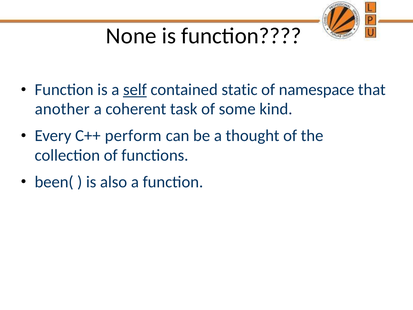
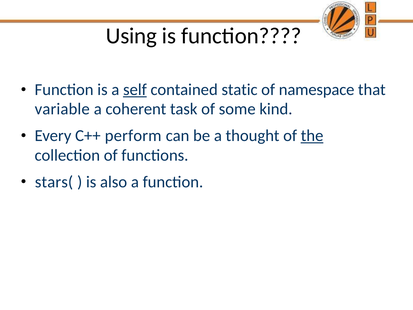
None: None -> Using (131, 36)
another: another -> variable (62, 109)
the underline: none -> present (312, 136)
been(: been( -> stars( (54, 182)
